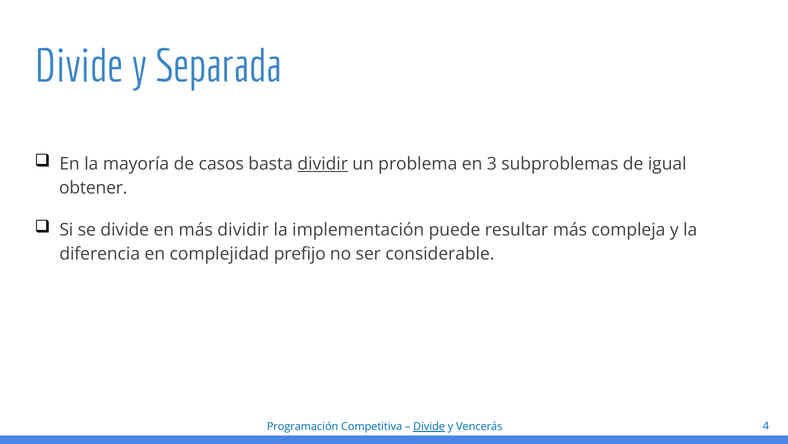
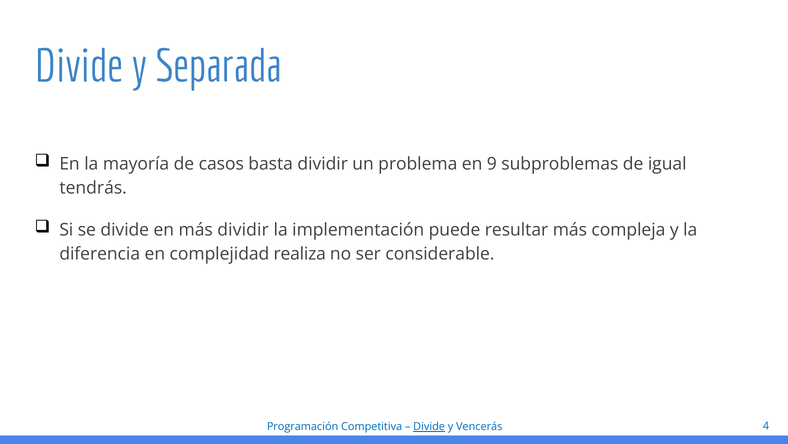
dividir underline: present -> none (323, 164)
3: 3 -> 9 (492, 164)
obtener: obtener -> tendrás (93, 188)
prefijo: prefijo -> realiza (300, 254)
